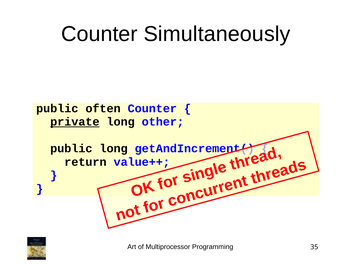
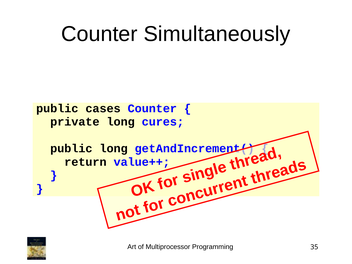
often: often -> cases (103, 108)
private underline: present -> none (75, 122)
other: other -> cures (163, 122)
